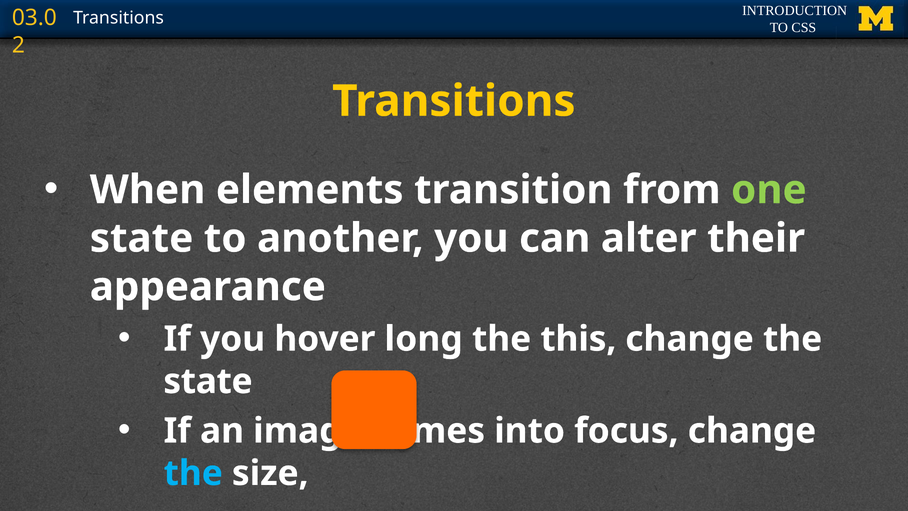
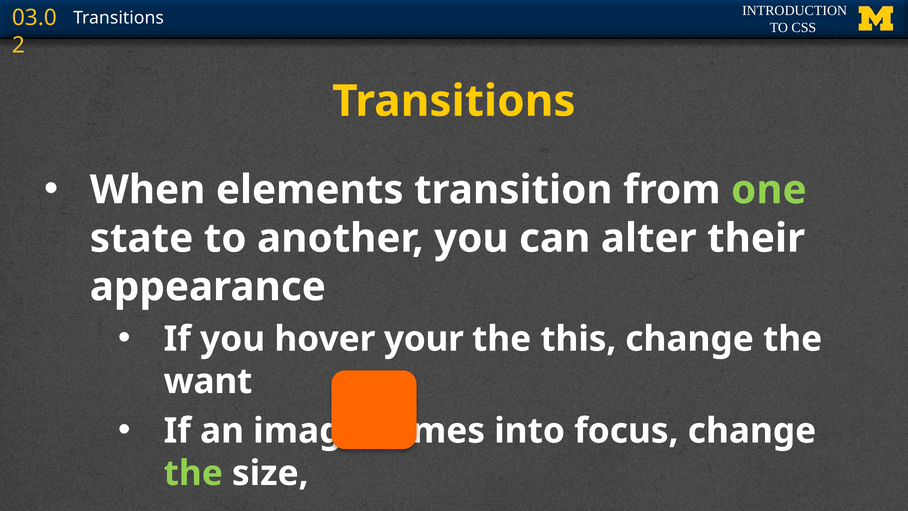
long: long -> your (424, 339)
state: state -> want (208, 381)
the colour: light blue -> light green (193, 473)
